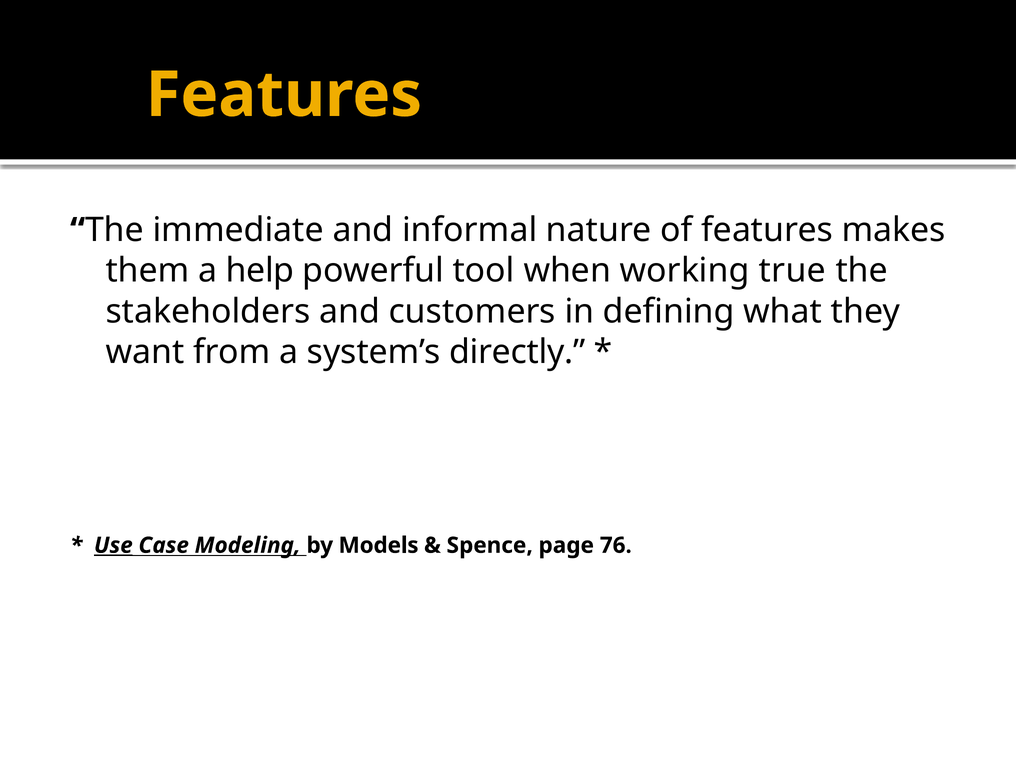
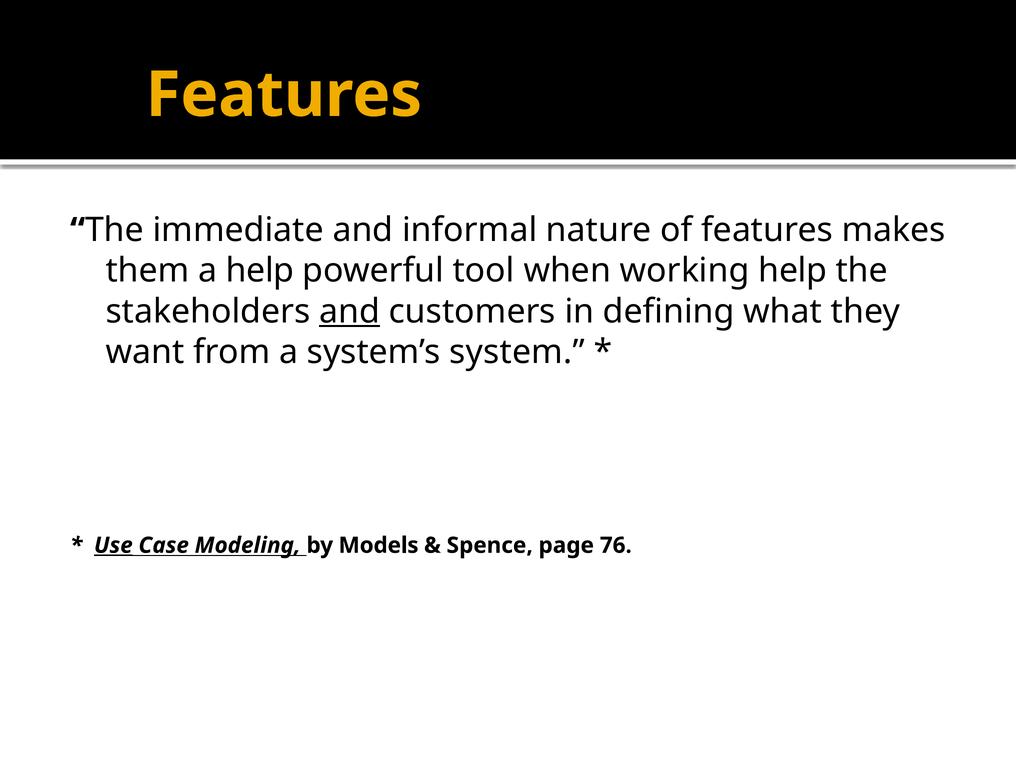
working true: true -> help (793, 271)
and underline: none -> present (350, 311)
directly: directly -> system (517, 352)
